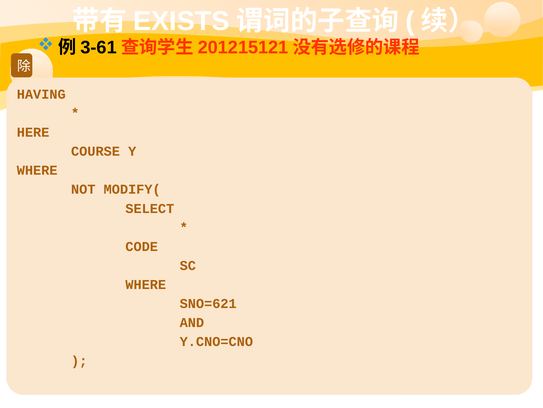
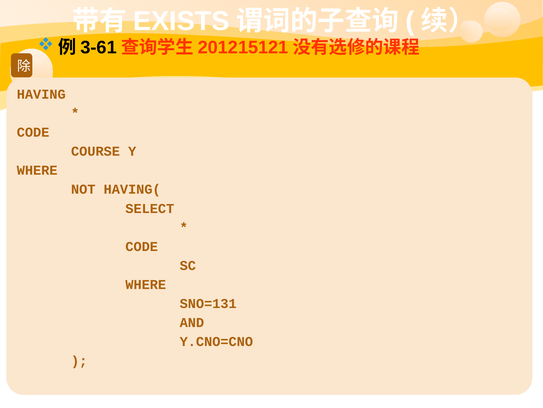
HERE: HERE -> CODE (33, 132)
MODIFY(: MODIFY( -> HAVING( (132, 189)
SNO=621: SNO=621 -> SNO=131 (208, 303)
